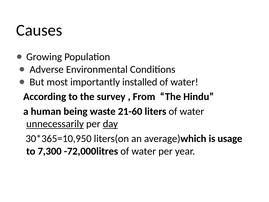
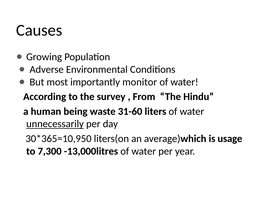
installed: installed -> monitor (140, 82)
21-60: 21-60 -> 31-60 (130, 111)
day underline: present -> none (110, 124)
-72,000litres: -72,000litres -> -13,000litres (91, 151)
